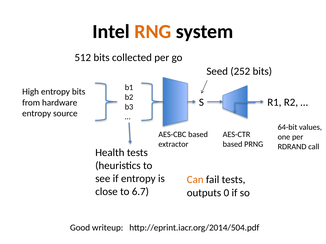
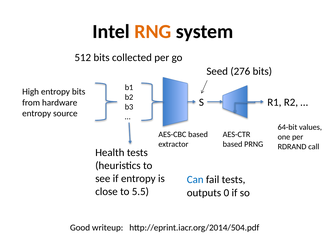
252: 252 -> 276 (240, 71)
Can colour: orange -> blue (195, 180)
6.7: 6.7 -> 5.5 (140, 192)
